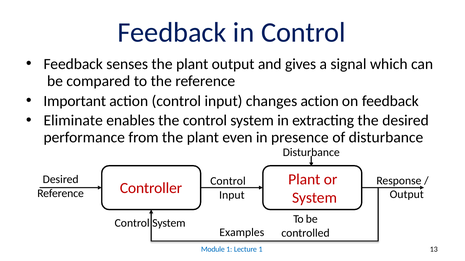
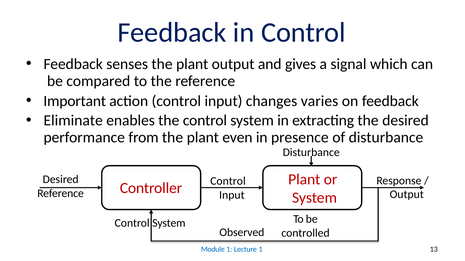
changes action: action -> varies (320, 101)
Examples: Examples -> Observed (242, 233)
